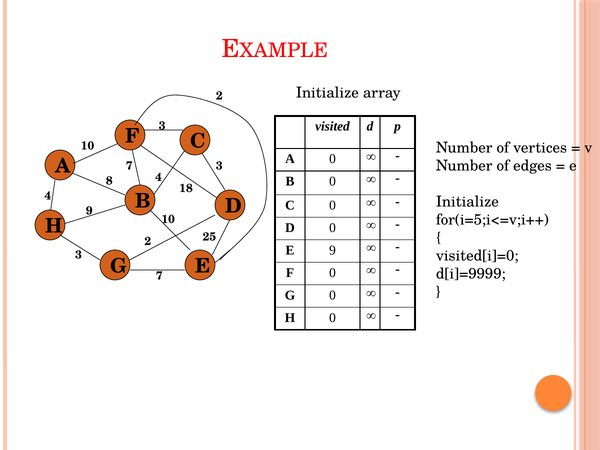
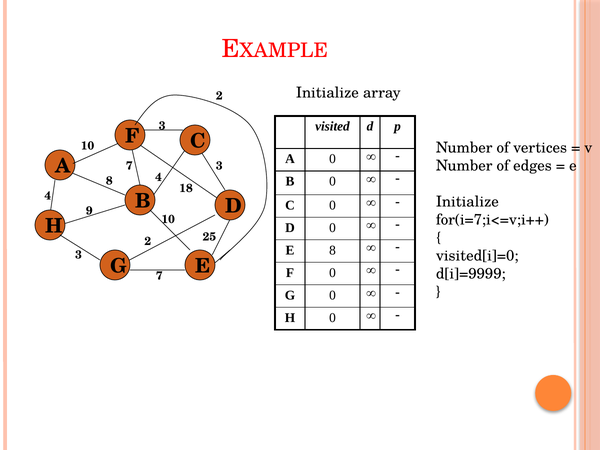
for(i=5;i<=v;i++: for(i=5;i<=v;i++ -> for(i=7;i<=v;i++ (492, 220)
E 9: 9 -> 8 (333, 250)
